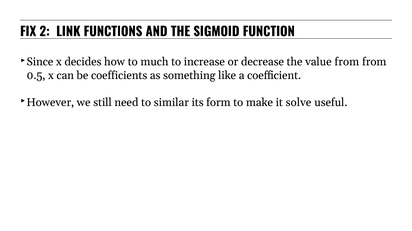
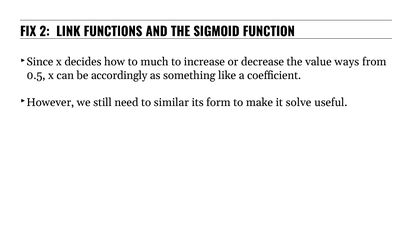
value from: from -> ways (347, 62)
coefficients: coefficients -> accordingly (119, 76)
